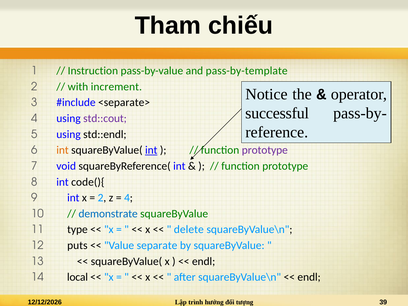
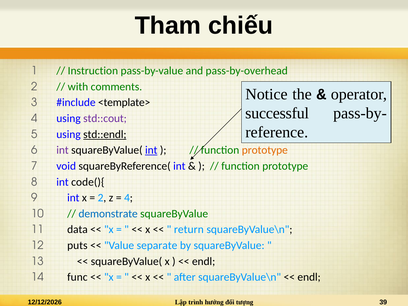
pass-by-template: pass-by-template -> pass-by-overhead (247, 71)
increment: increment -> comments (116, 87)
<separate>: <separate> -> <template> (124, 103)
std::endl underline: none -> present (105, 134)
int colour: orange -> purple (63, 150)
prototype colour: purple -> orange (265, 150)
type: type -> data (77, 230)
delete: delete -> return (189, 230)
local: local -> func (77, 277)
